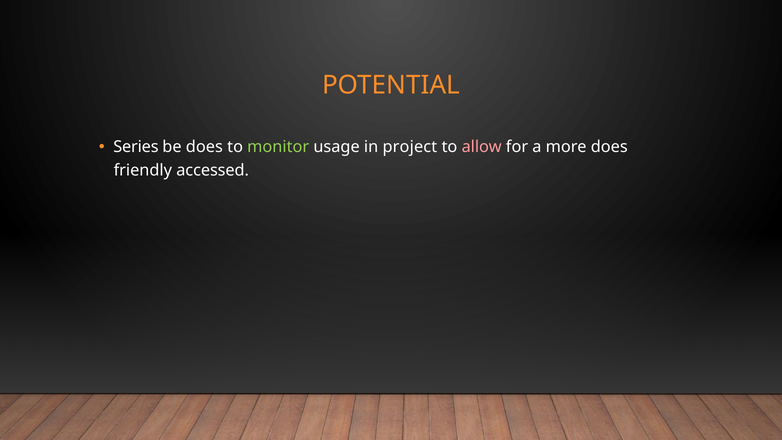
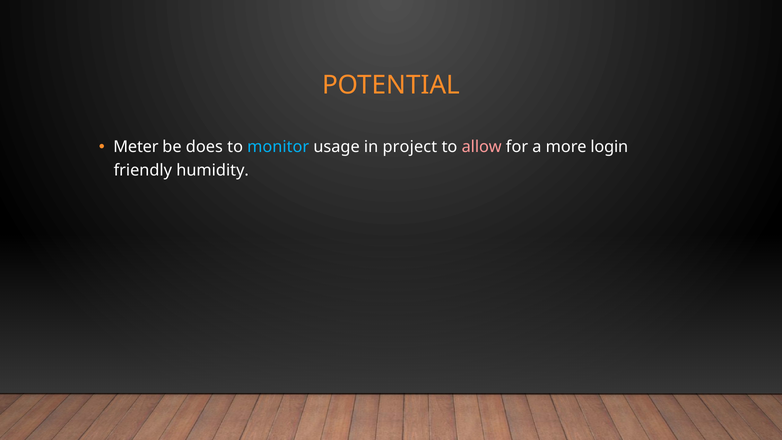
Series: Series -> Meter (136, 147)
monitor colour: light green -> light blue (278, 147)
more does: does -> login (609, 147)
accessed: accessed -> humidity (213, 170)
